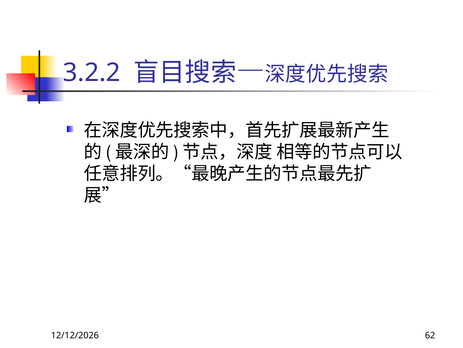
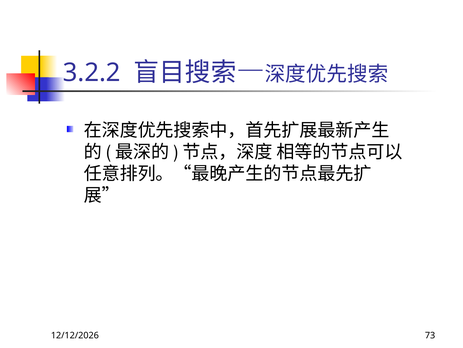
62: 62 -> 73 (430, 335)
